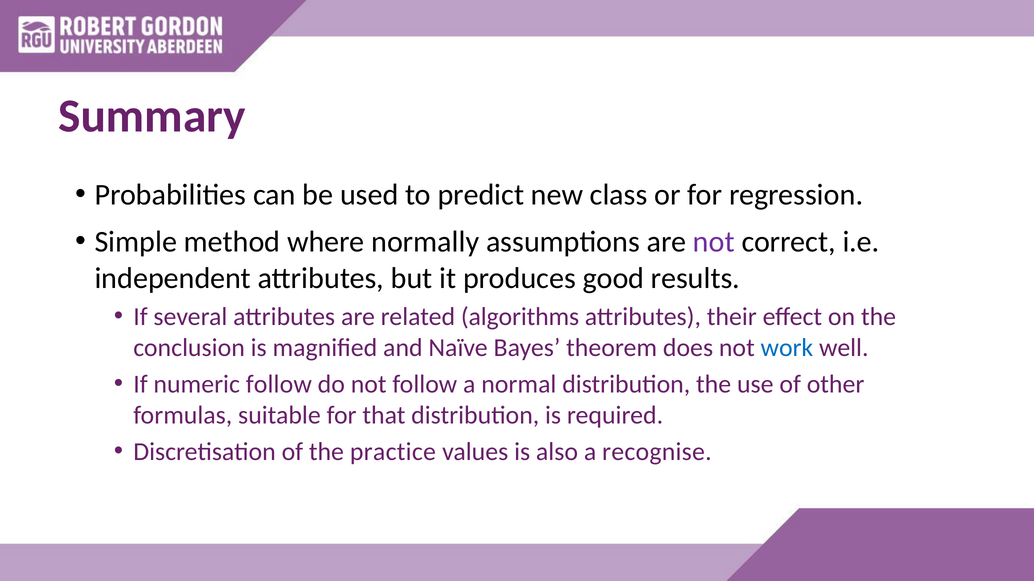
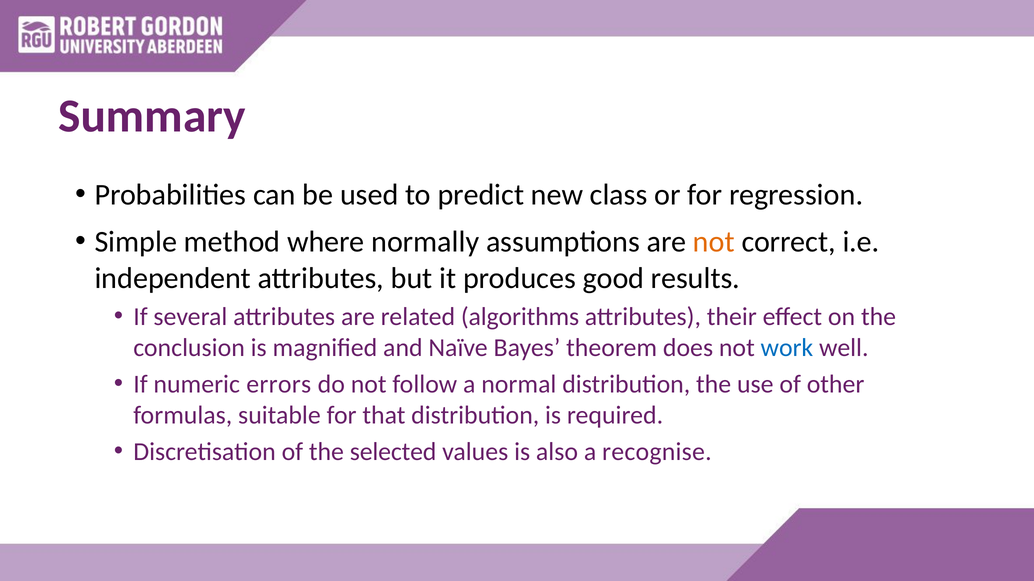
not colour: purple -> orange (714, 242)
numeric follow: follow -> errors (279, 385)
practice: practice -> selected (393, 452)
